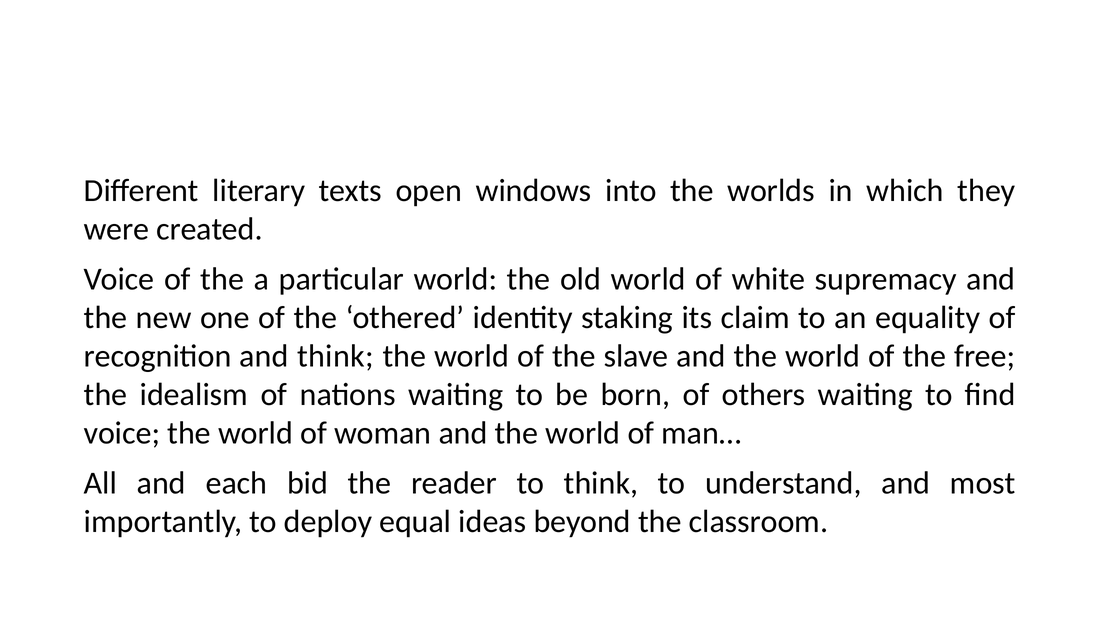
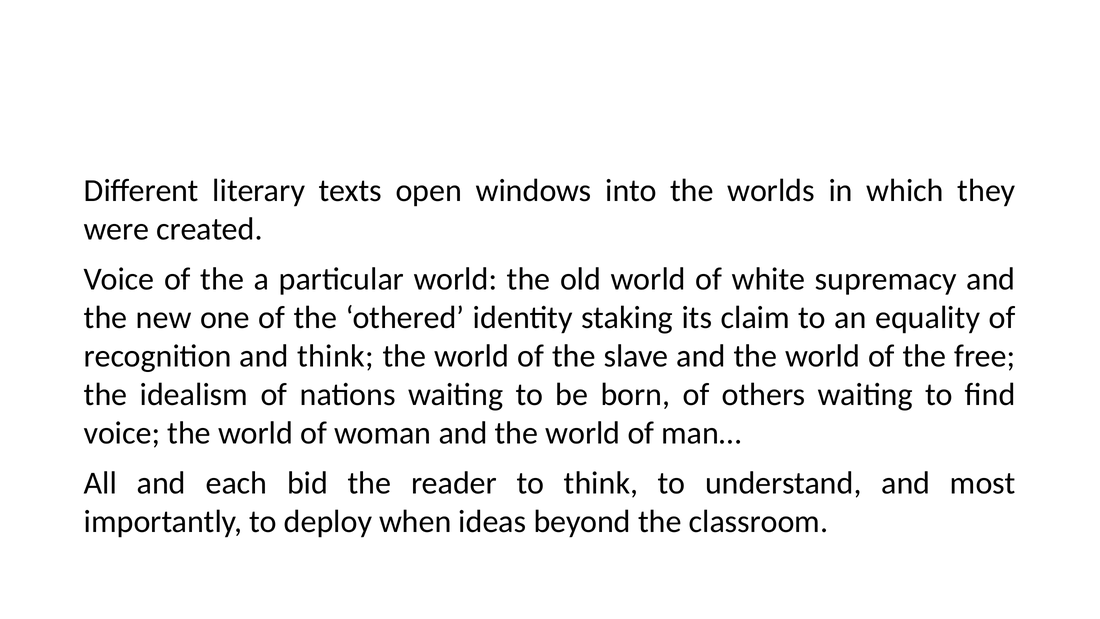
equal: equal -> when (415, 521)
